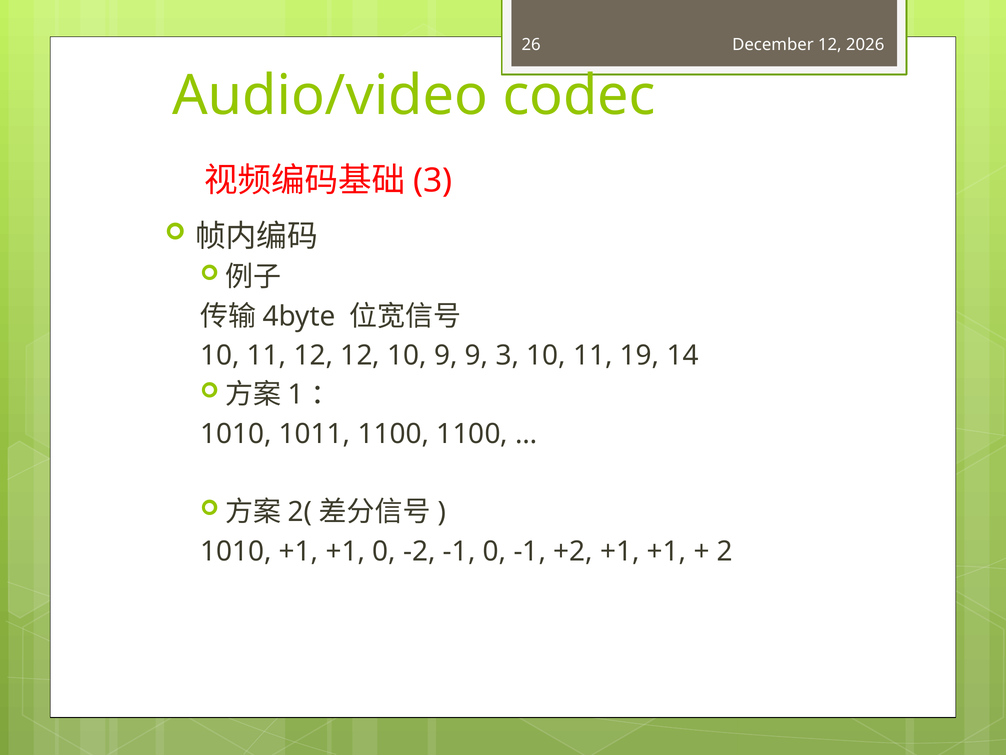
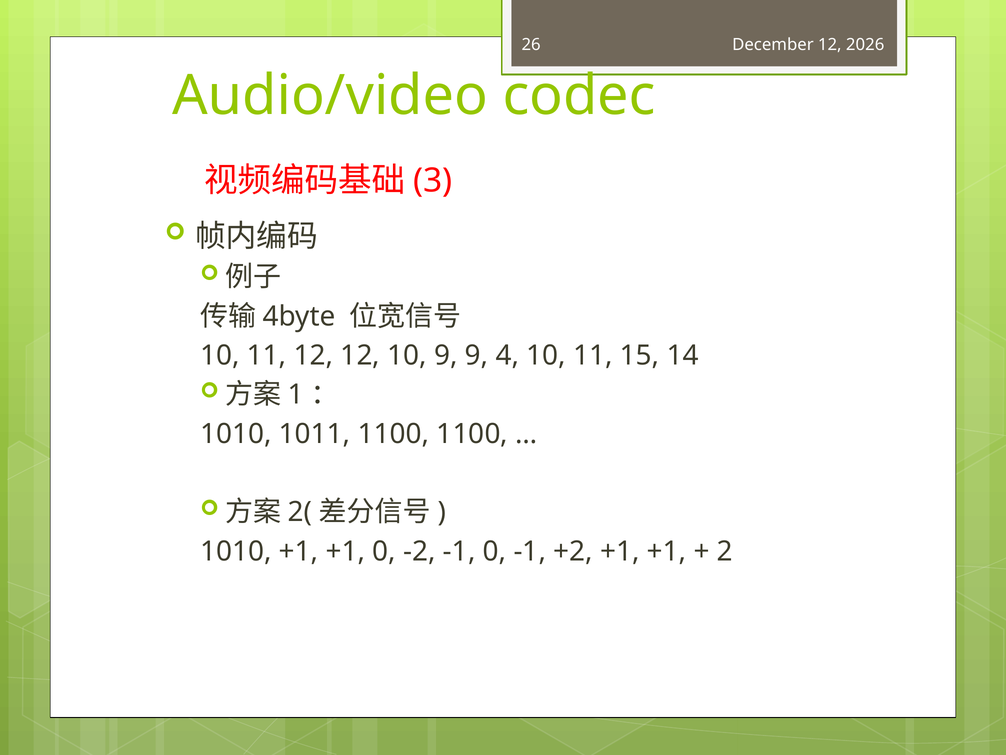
9 3: 3 -> 4 (507, 355)
19: 19 -> 15 (640, 355)
